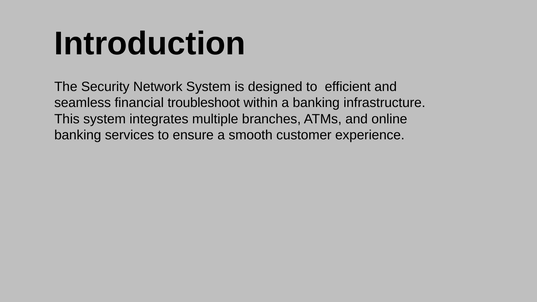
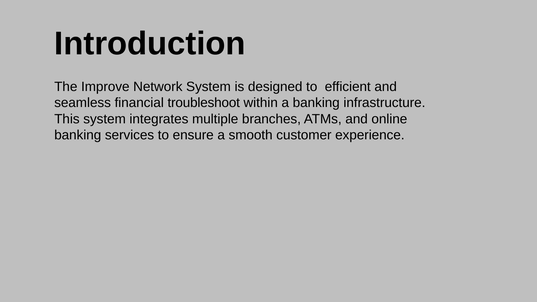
Security: Security -> Improve (105, 87)
